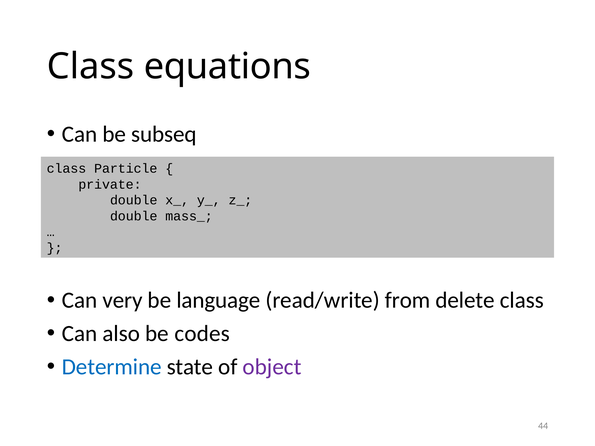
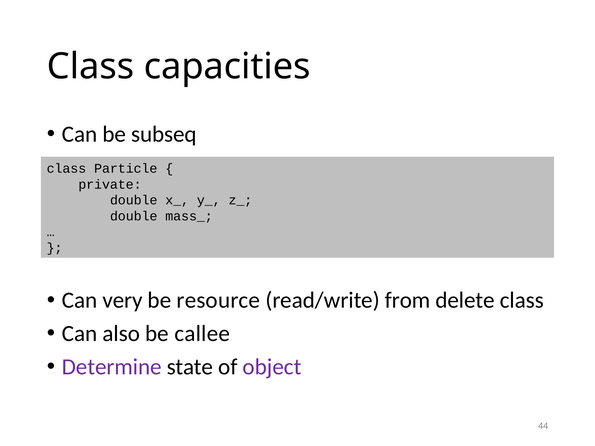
equations: equations -> capacities (227, 67)
language: language -> resource (218, 300)
codes: codes -> callee (202, 334)
Determine colour: blue -> purple (112, 367)
